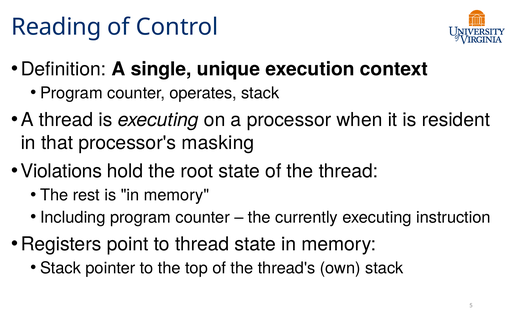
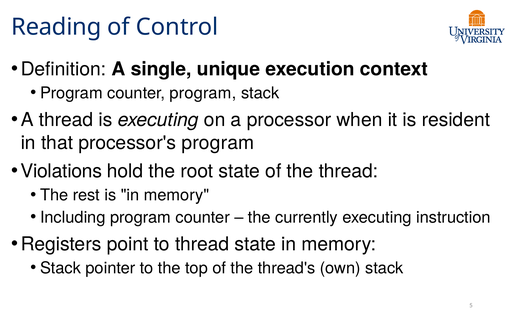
counter operates: operates -> program (203, 93)
processor's masking: masking -> program (218, 143)
